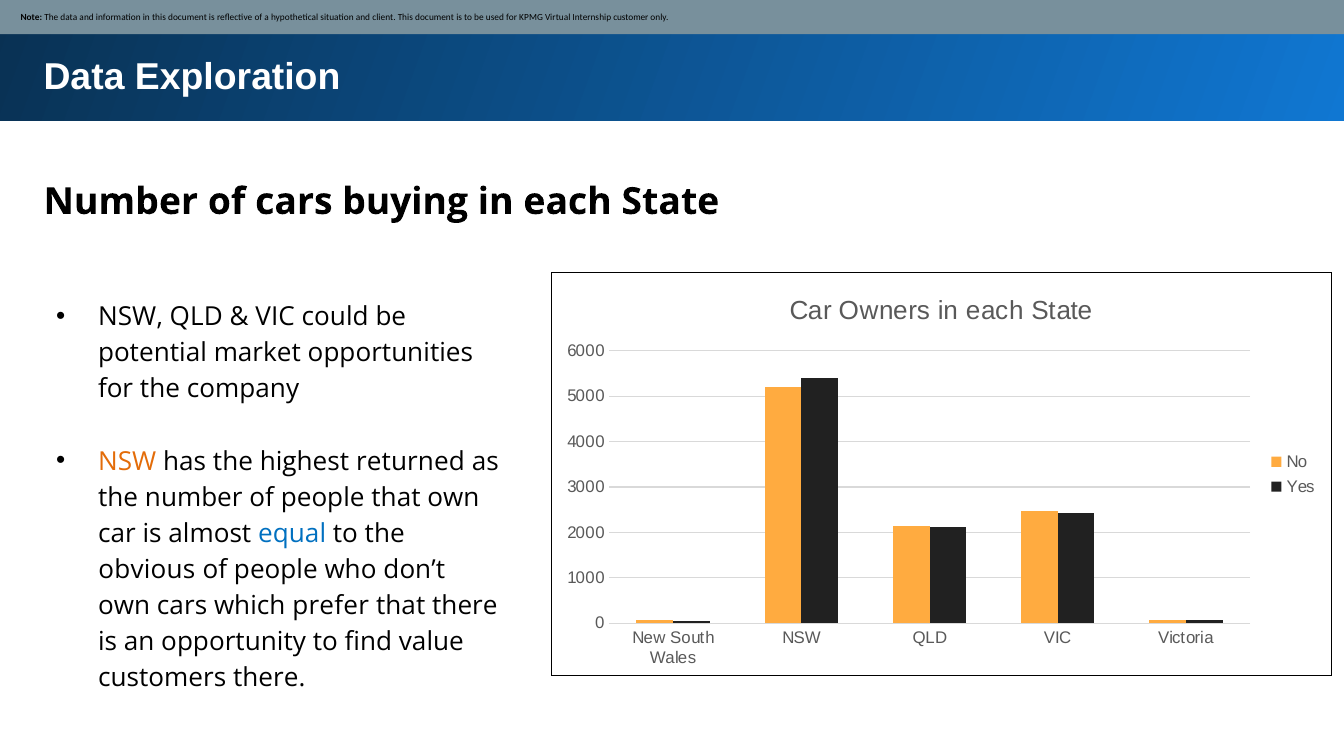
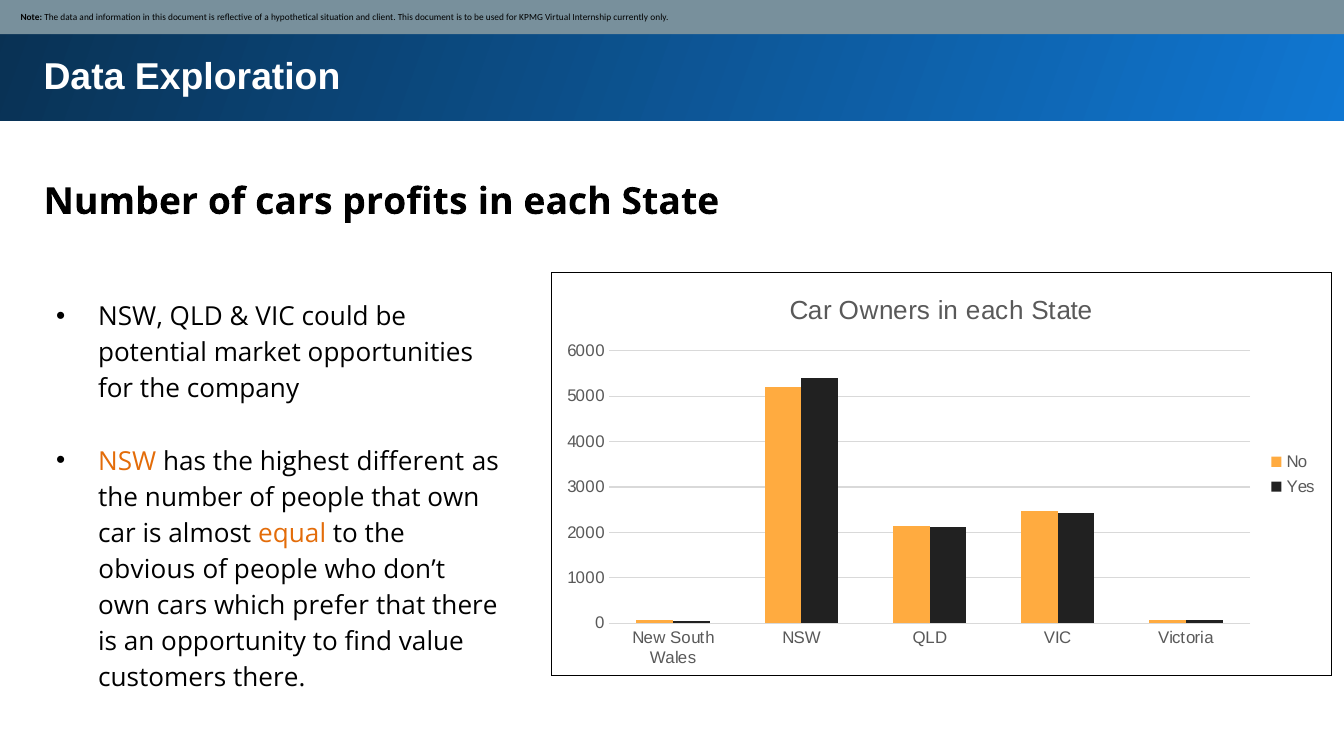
customer: customer -> currently (631, 17)
buying: buying -> profits (405, 202)
returned: returned -> different (410, 461)
equal colour: blue -> orange (292, 533)
